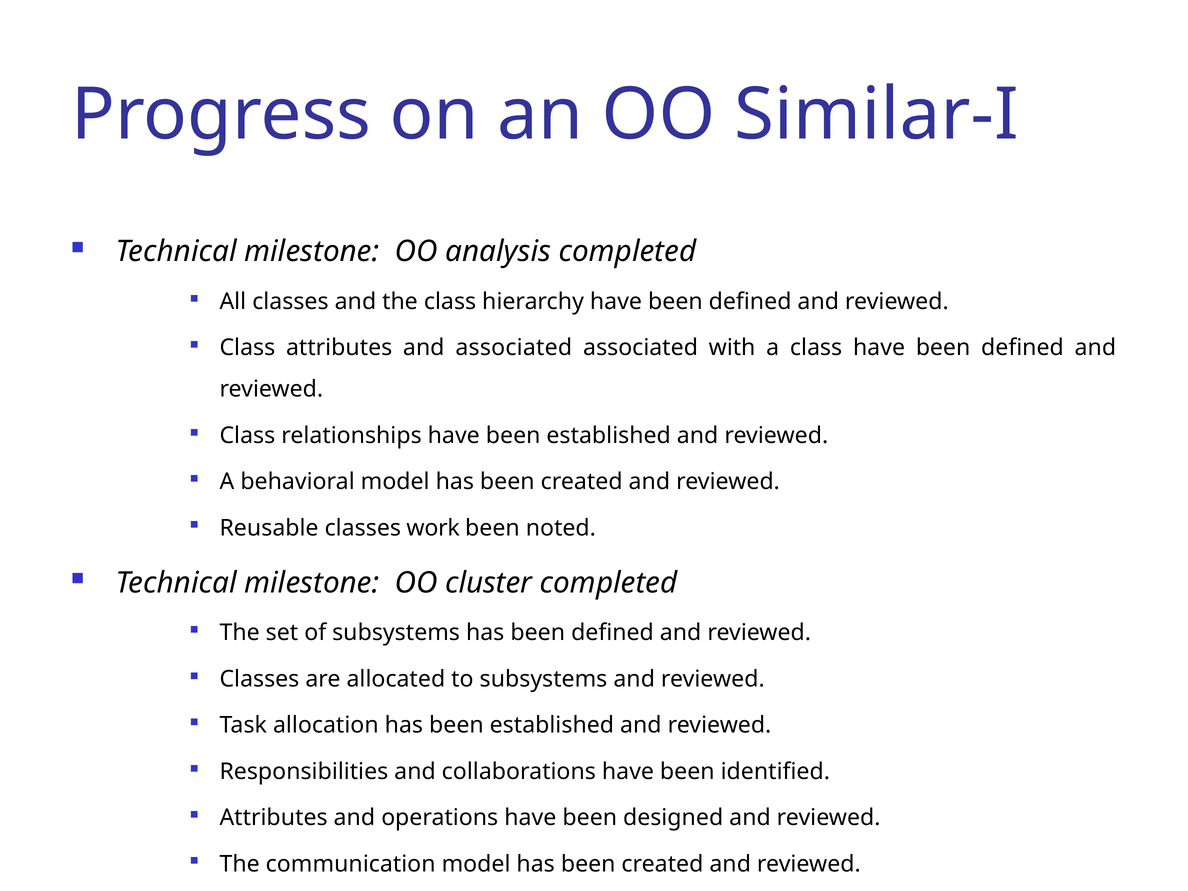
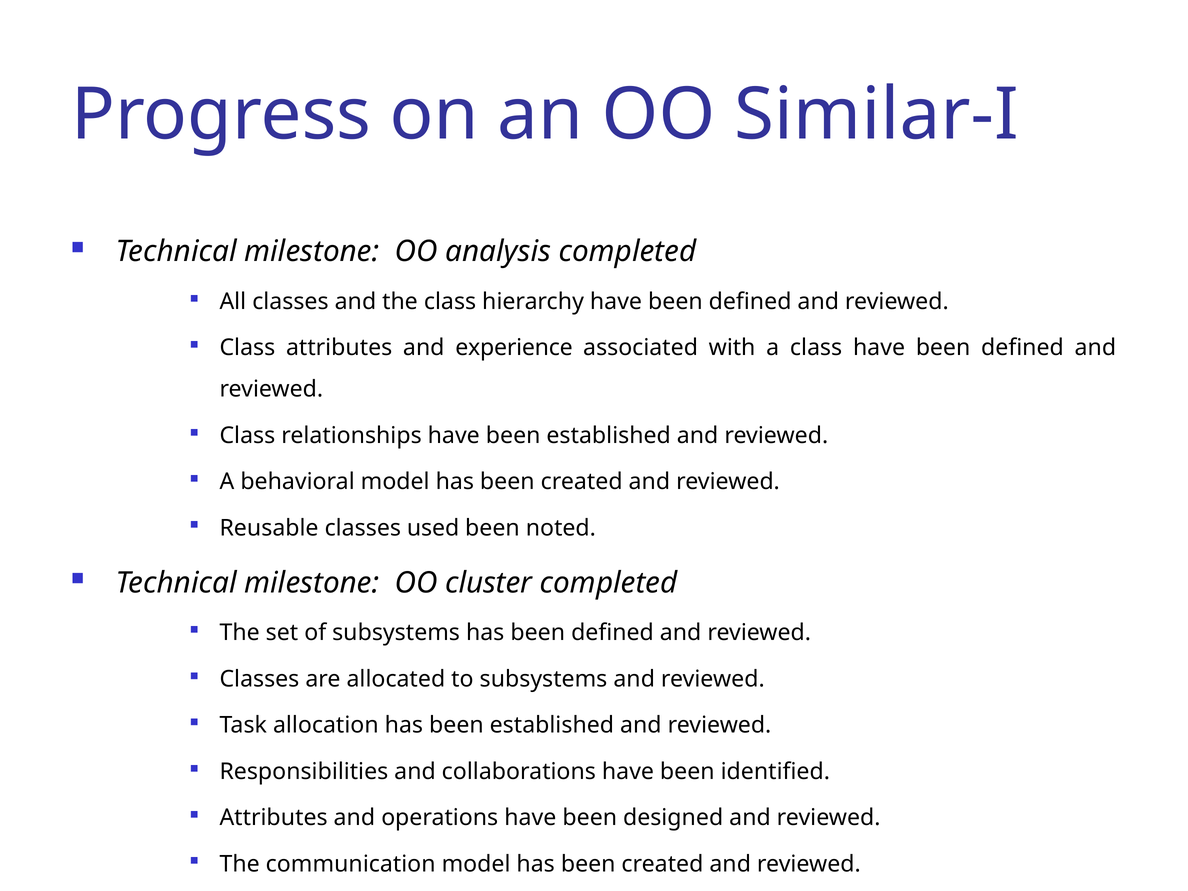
and associated: associated -> experience (514, 348)
work: work -> used (433, 528)
